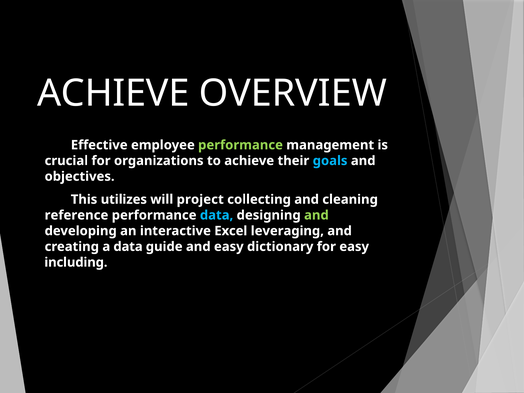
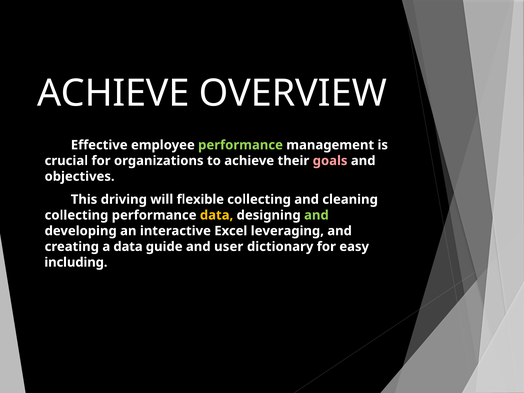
goals colour: light blue -> pink (330, 161)
utilizes: utilizes -> driving (124, 199)
project: project -> flexible (200, 199)
reference: reference -> collecting (76, 215)
data colour: light blue -> yellow (217, 215)
and easy: easy -> user (229, 247)
